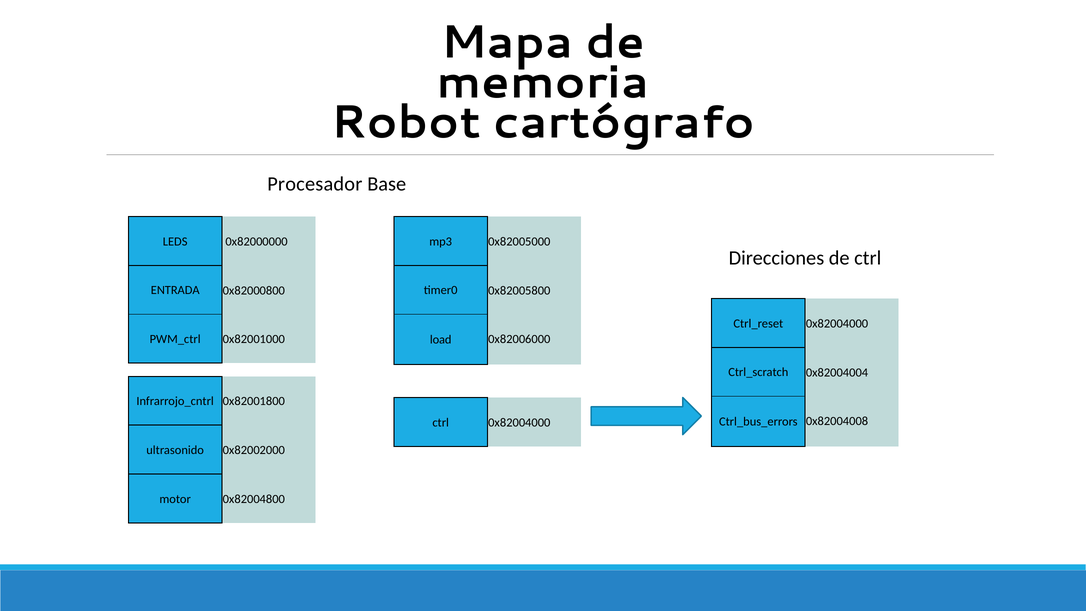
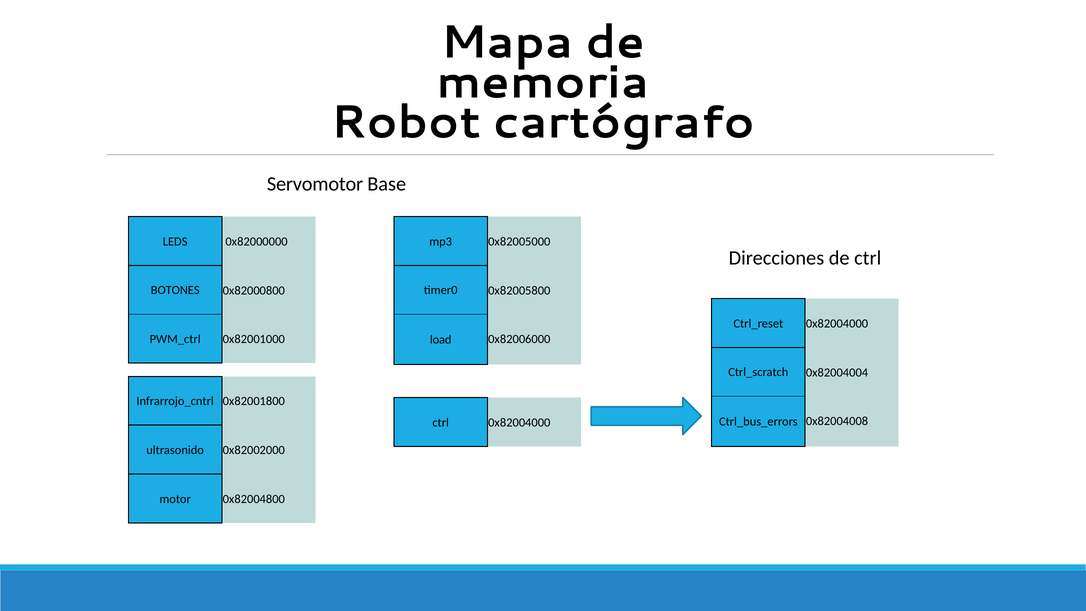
Procesador: Procesador -> Servomotor (315, 184)
ENTRADA: ENTRADA -> BOTONES (175, 290)
